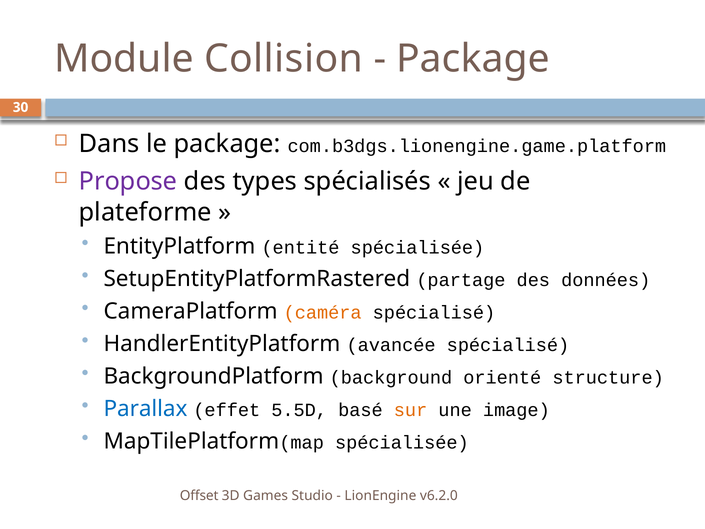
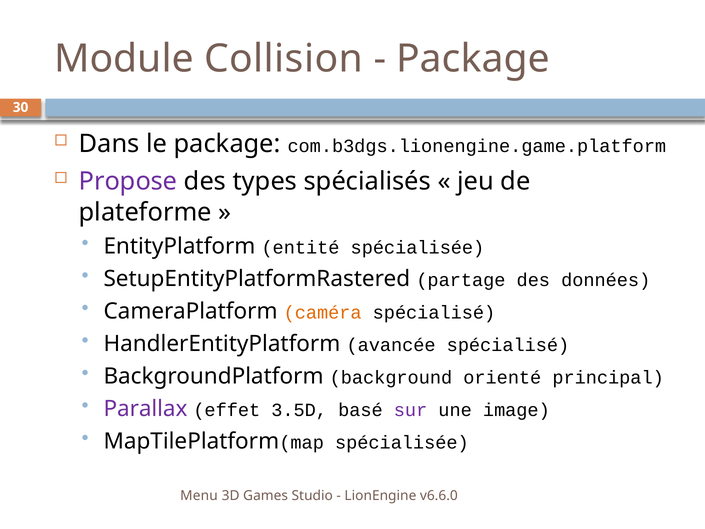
structure: structure -> principal (608, 377)
Parallax colour: blue -> purple (145, 408)
5.5D: 5.5D -> 3.5D (299, 410)
sur colour: orange -> purple (411, 410)
Offset: Offset -> Menu (199, 496)
v6.2.0: v6.2.0 -> v6.6.0 (439, 496)
